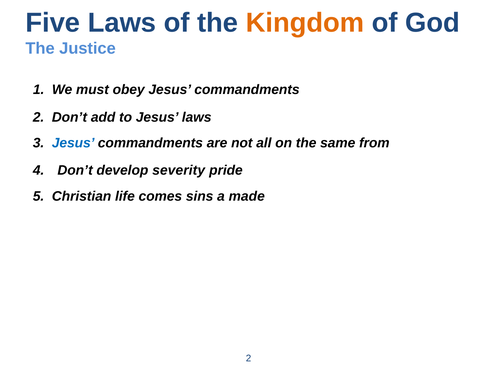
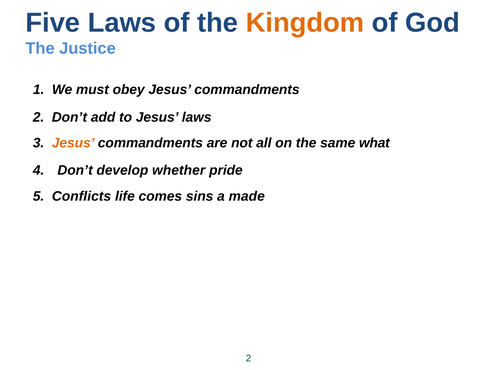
Jesus colour: blue -> orange (73, 143)
from: from -> what (374, 143)
severity: severity -> whether (179, 170)
Christian: Christian -> Conflicts (82, 196)
